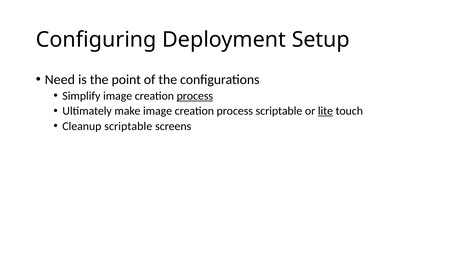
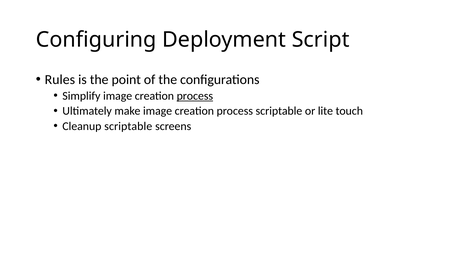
Setup: Setup -> Script (321, 40)
Need: Need -> Rules (60, 80)
lite underline: present -> none (325, 111)
